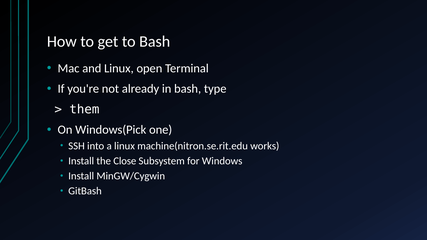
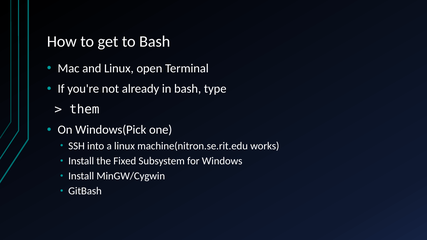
Close: Close -> Fixed (125, 161)
